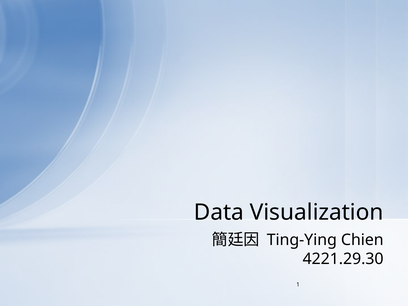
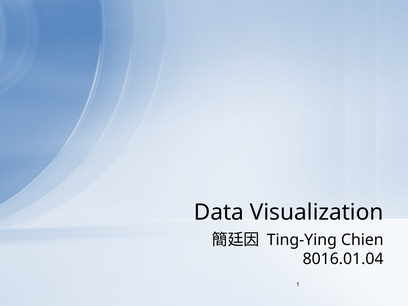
4221.29.30: 4221.29.30 -> 8016.01.04 (343, 259)
